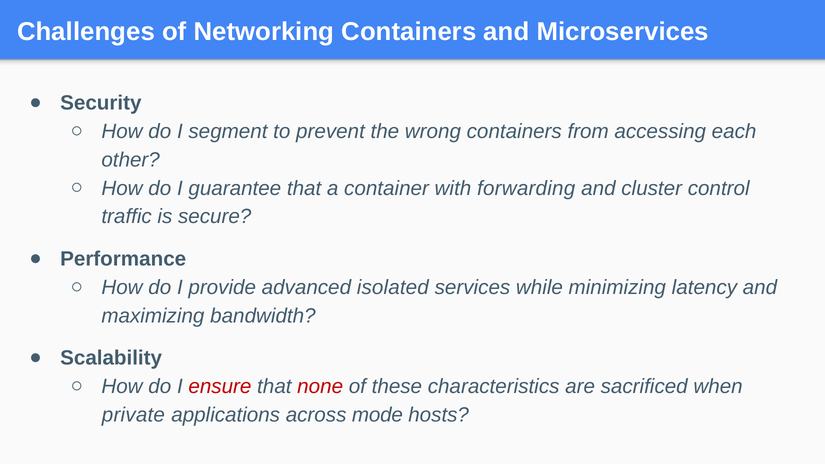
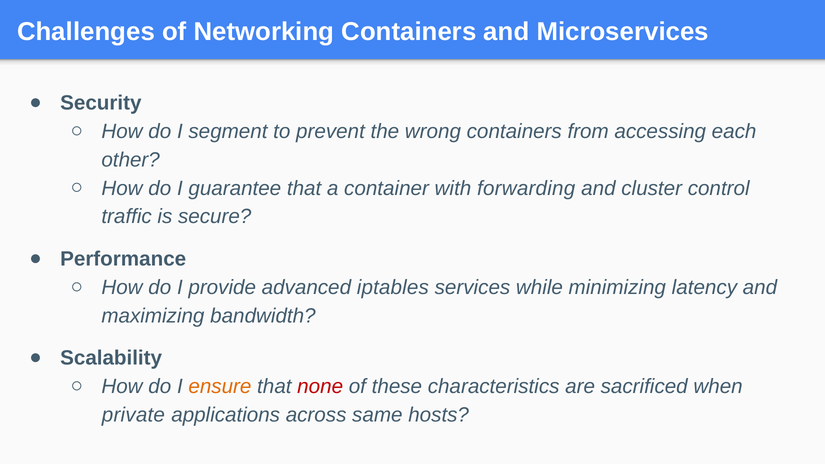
isolated: isolated -> iptables (393, 287)
ensure colour: red -> orange (220, 387)
mode: mode -> same (377, 415)
